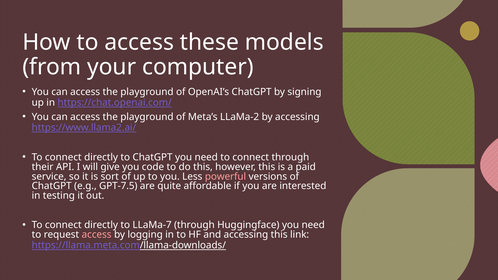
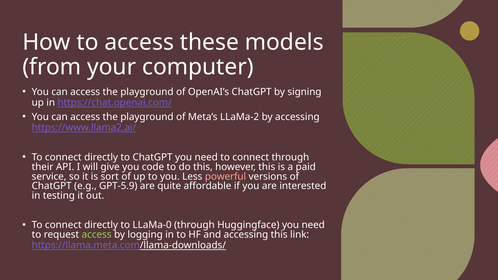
GPT-7.5: GPT-7.5 -> GPT-5.9 (118, 186)
LLaMa-7: LLaMa-7 -> LLaMa-0 (152, 225)
access colour: pink -> light green (97, 235)
